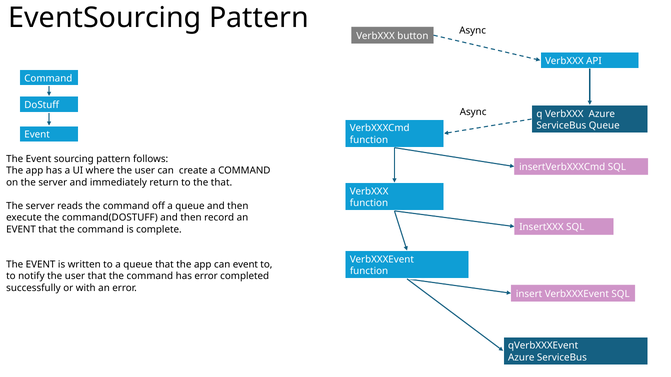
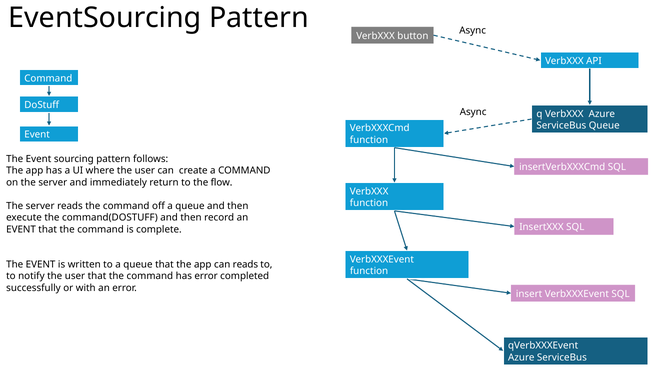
the that: that -> flow (222, 183)
can event: event -> reads (245, 265)
